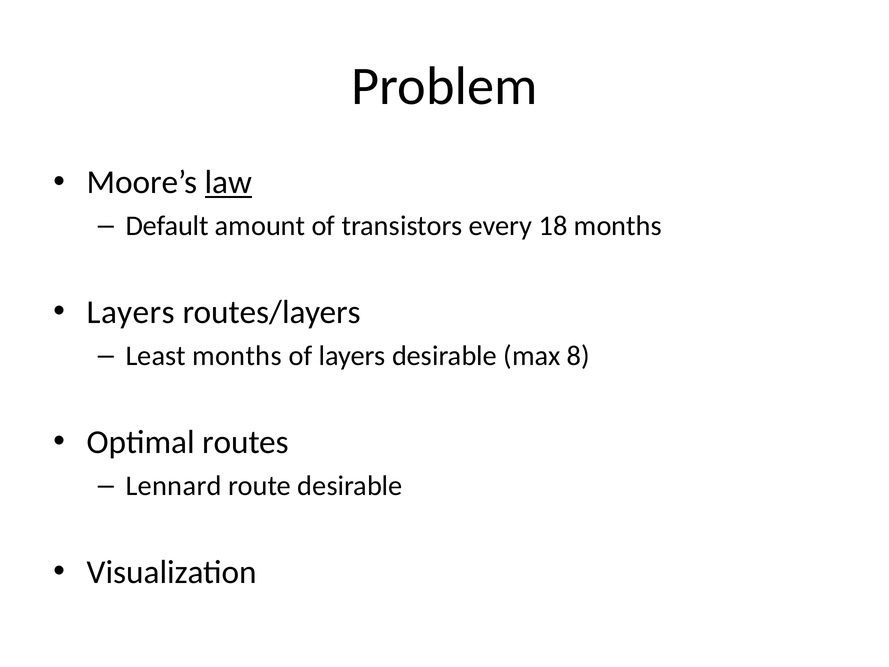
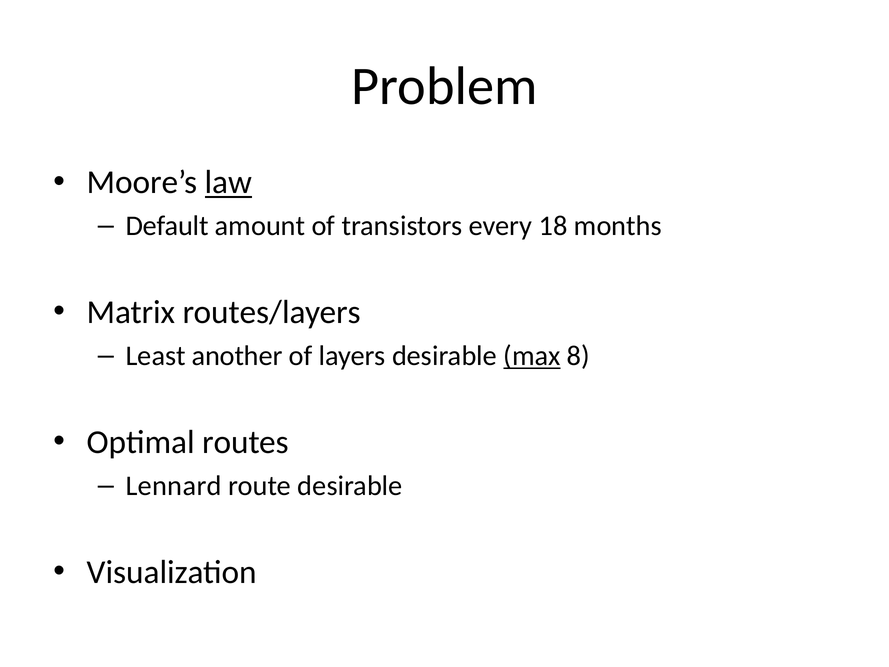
Layers: Layers -> Matrix (131, 312)
Least months: months -> another (237, 356)
max underline: none -> present (532, 356)
